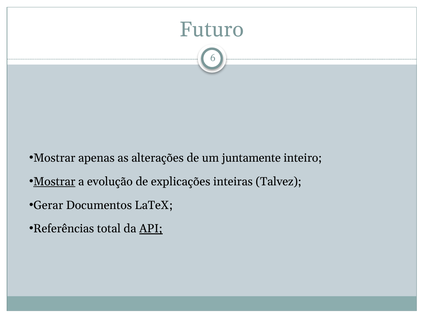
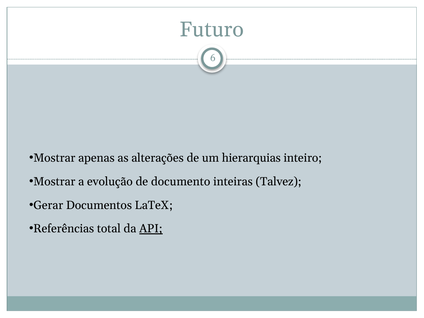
juntamente: juntamente -> hierarquias (251, 158)
Mostrar underline: present -> none (54, 182)
explicações: explicações -> documento (181, 182)
